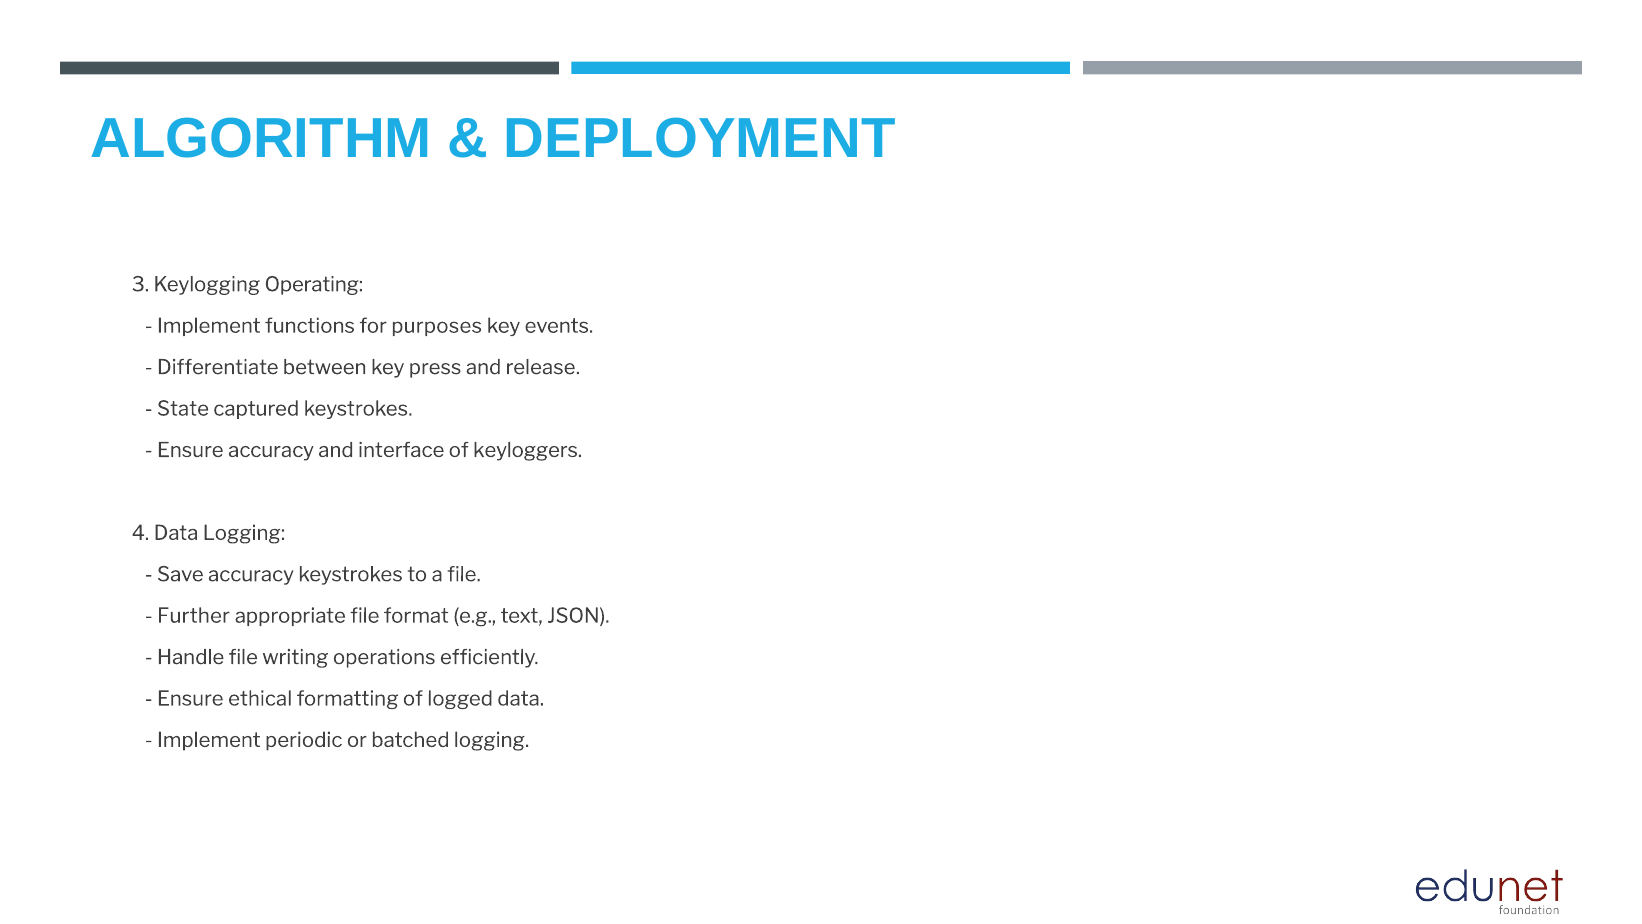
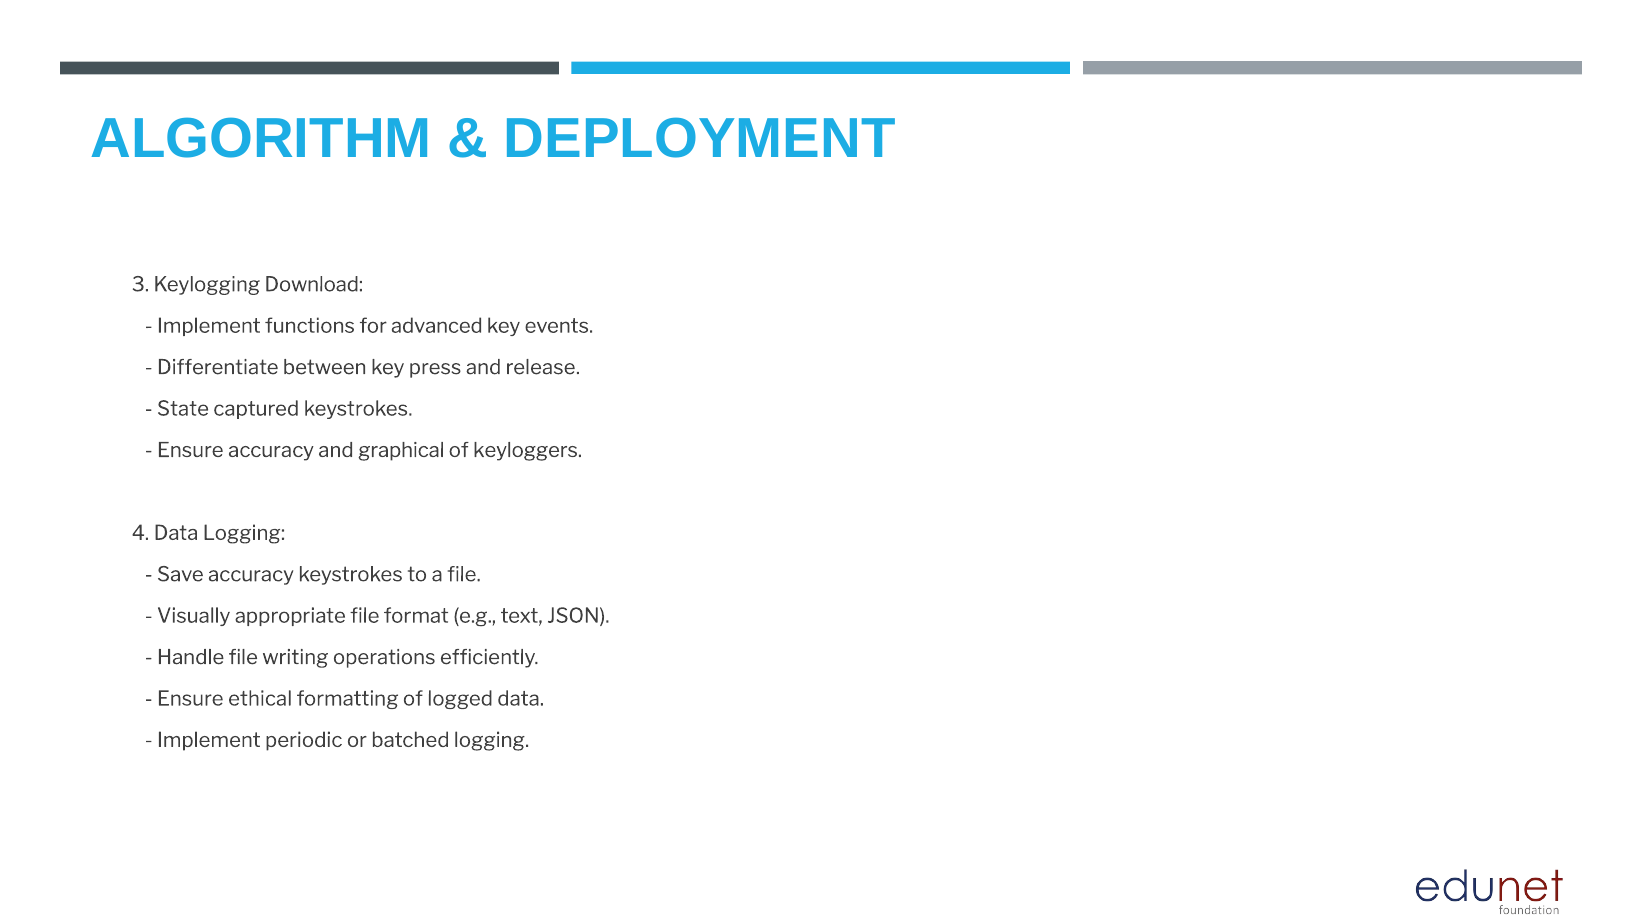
Operating: Operating -> Download (314, 284)
purposes: purposes -> advanced (437, 326)
interface: interface -> graphical (401, 450)
Further: Further -> Visually (194, 616)
